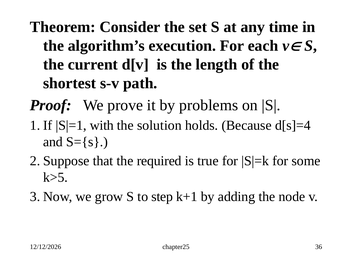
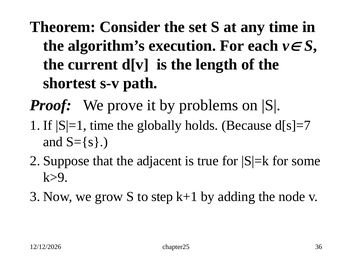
with: with -> time (102, 125)
solution: solution -> globally (159, 125)
d[s]=4: d[s]=4 -> d[s]=7 (293, 125)
required: required -> adjacent (159, 161)
k>5: k>5 -> k>9 (56, 177)
